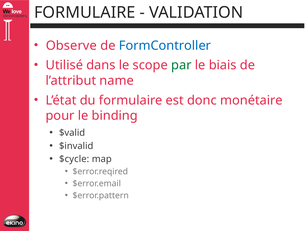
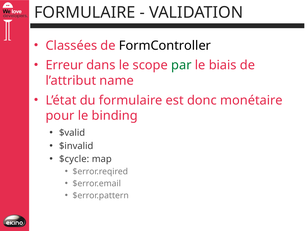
Observe: Observe -> Classées (71, 46)
FormController colour: blue -> black (165, 46)
Utilisé: Utilisé -> Erreur (64, 65)
